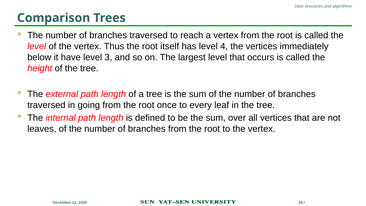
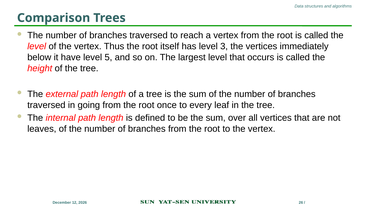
4: 4 -> 3 (224, 46)
3: 3 -> 5 (108, 57)
